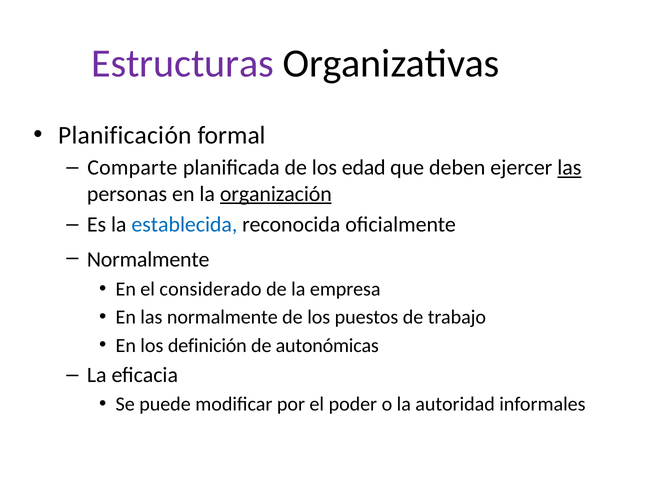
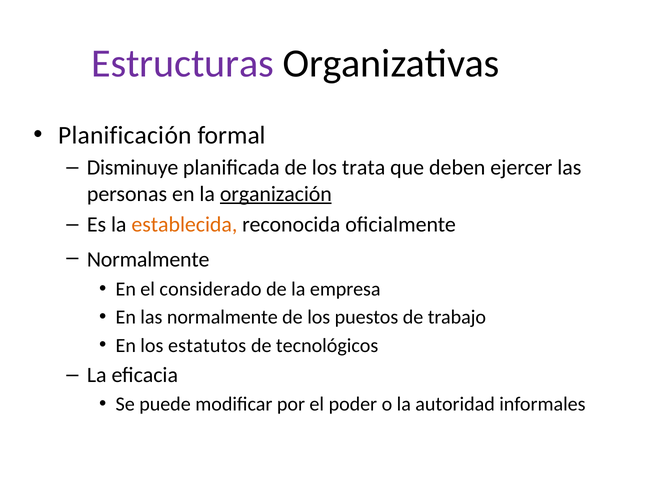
Comparte: Comparte -> Disminuye (133, 168)
edad: edad -> trata (364, 168)
las underline: present -> none (569, 168)
establecida colour: blue -> orange (184, 225)
definición: definición -> estatutos (207, 346)
autonómicas: autonómicas -> tecnológicos (327, 346)
